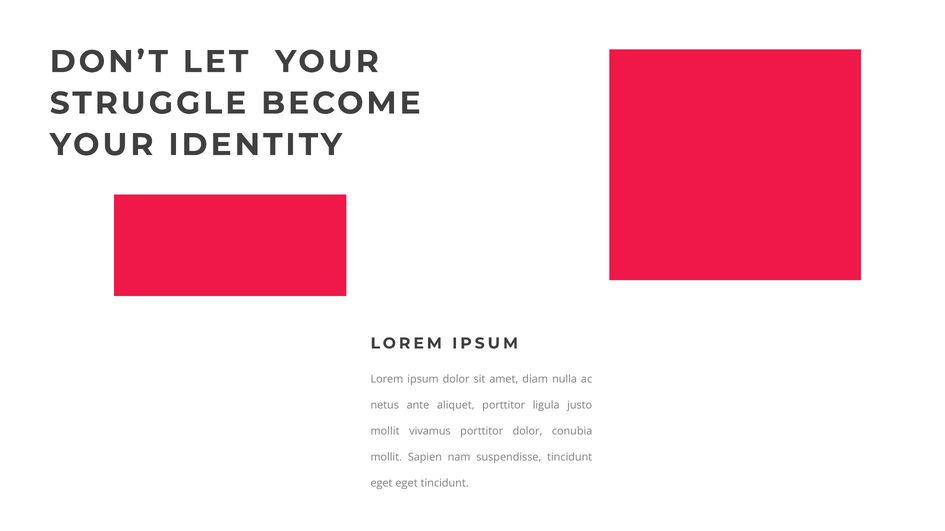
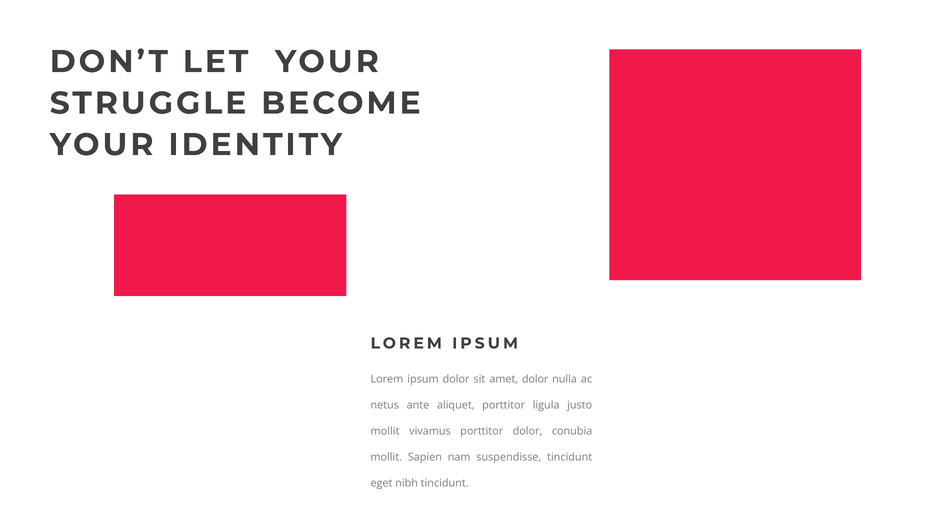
amet diam: diam -> dolor (535, 380)
eget eget: eget -> nibh (407, 484)
